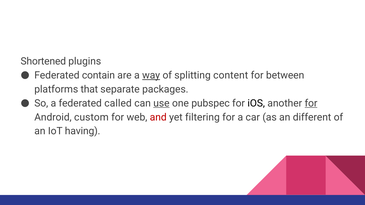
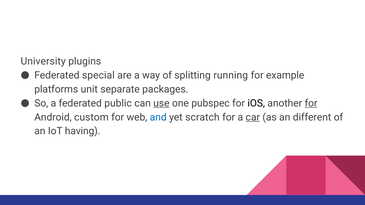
Shortened: Shortened -> University (43, 61)
contain: contain -> special (98, 75)
way underline: present -> none (151, 75)
content: content -> running (231, 75)
between: between -> example (285, 75)
that: that -> unit (89, 89)
called: called -> public (118, 103)
and colour: red -> blue (158, 117)
filtering: filtering -> scratch (202, 117)
car underline: none -> present (253, 117)
